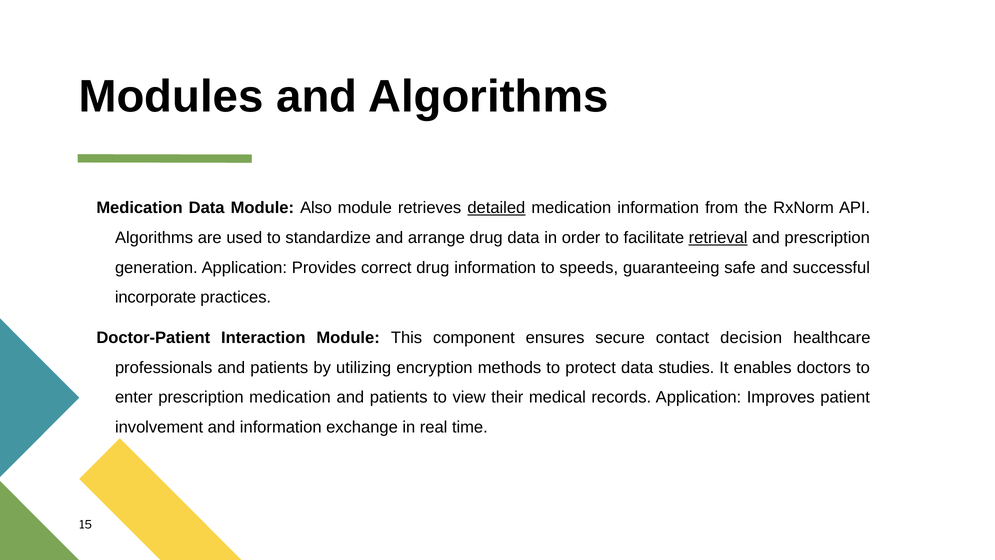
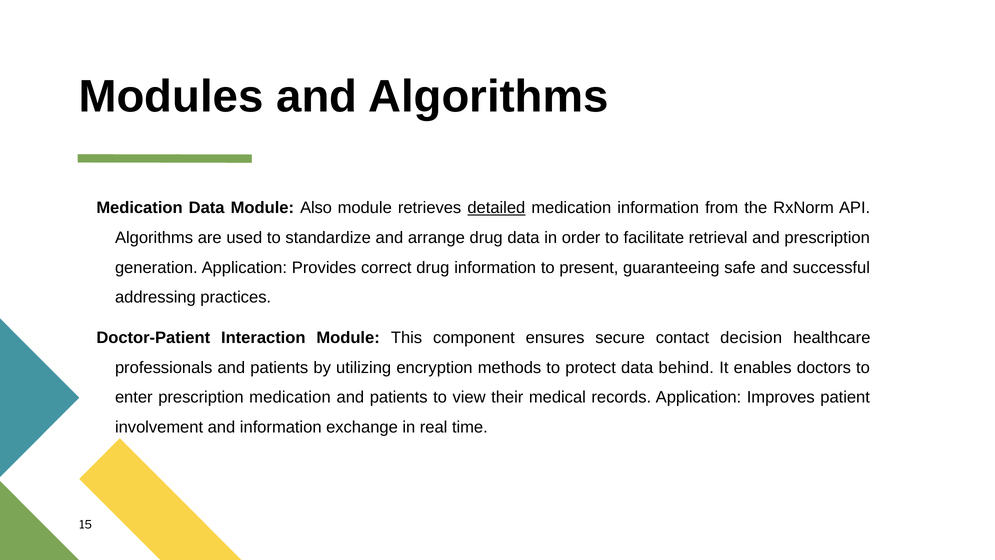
retrieval underline: present -> none (718, 238)
speeds: speeds -> present (589, 267)
incorporate: incorporate -> addressing (155, 297)
studies: studies -> behind (686, 367)
